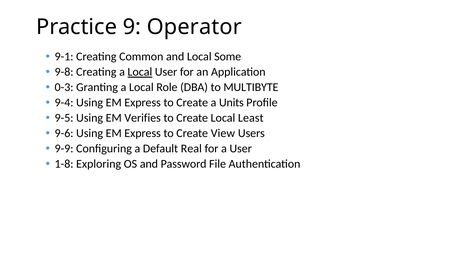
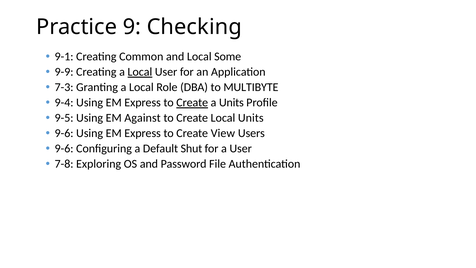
Operator: Operator -> Checking (194, 27)
9-8: 9-8 -> 9-9 (64, 72)
0-3: 0-3 -> 7-3 (64, 87)
Create underline: none -> present (192, 103)
Verifies: Verifies -> Against (143, 118)
Local Least: Least -> Units (251, 118)
9-9: 9-9 -> 9-6 (64, 149)
Real: Real -> Shut (191, 149)
1-8: 1-8 -> 7-8 (64, 164)
